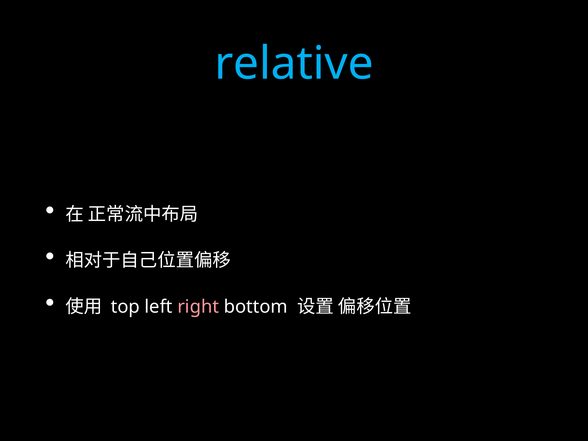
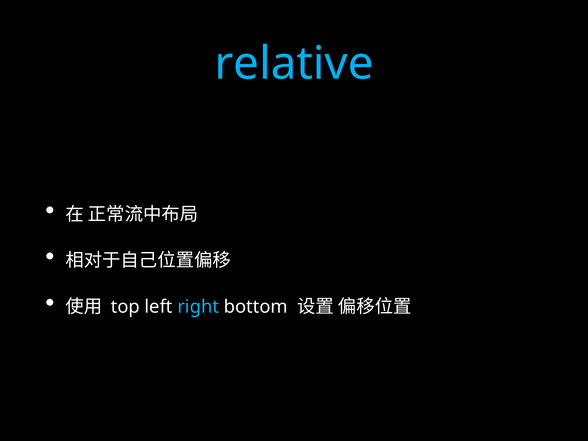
right colour: pink -> light blue (198, 307)
